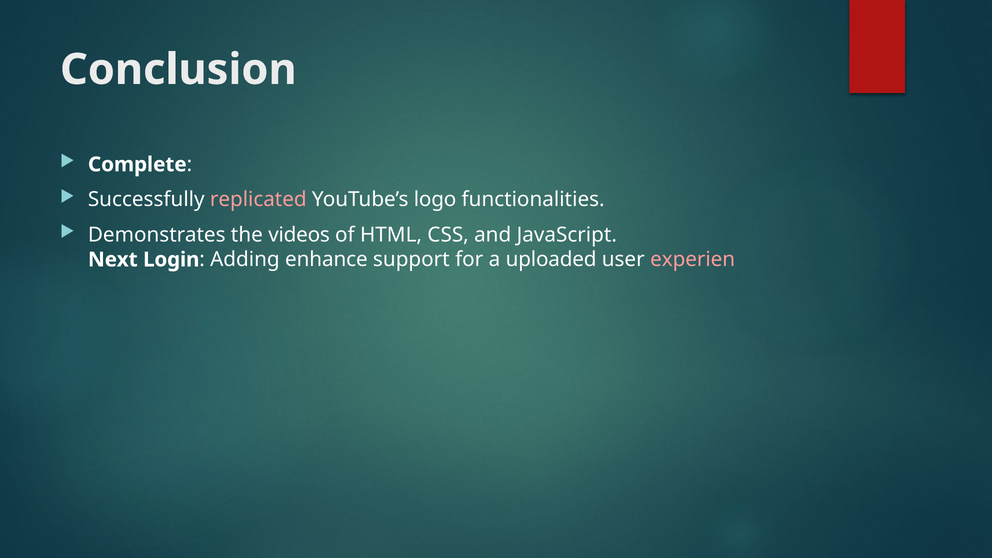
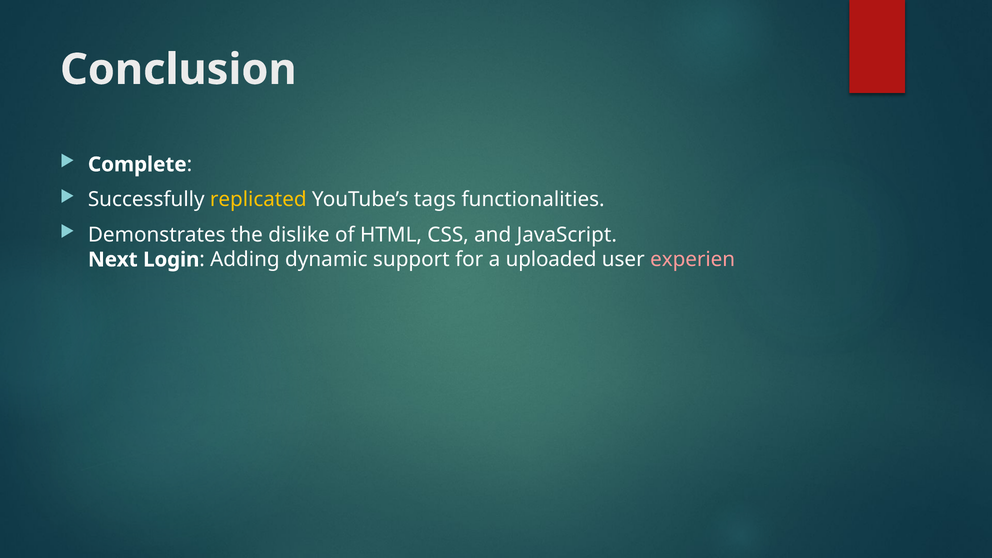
replicated colour: pink -> yellow (258, 200)
logo: logo -> tags (435, 200)
videos: videos -> dislike (299, 235)
enhance: enhance -> dynamic (326, 260)
